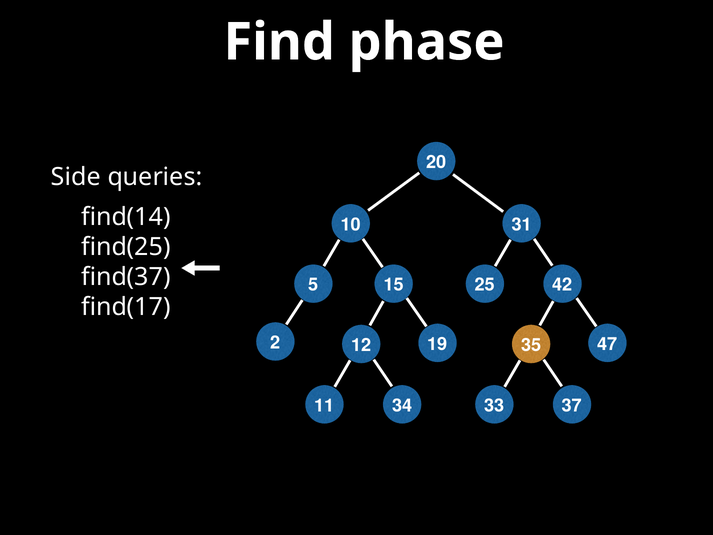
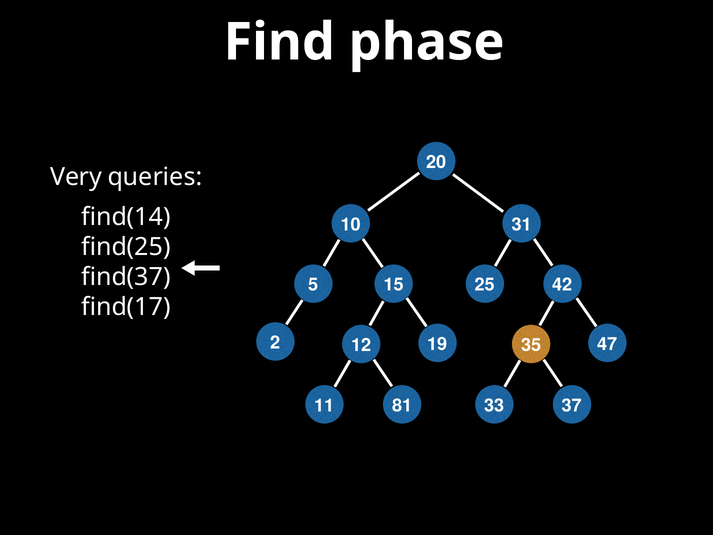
Side: Side -> Very (76, 177)
34: 34 -> 81 (402, 405)
